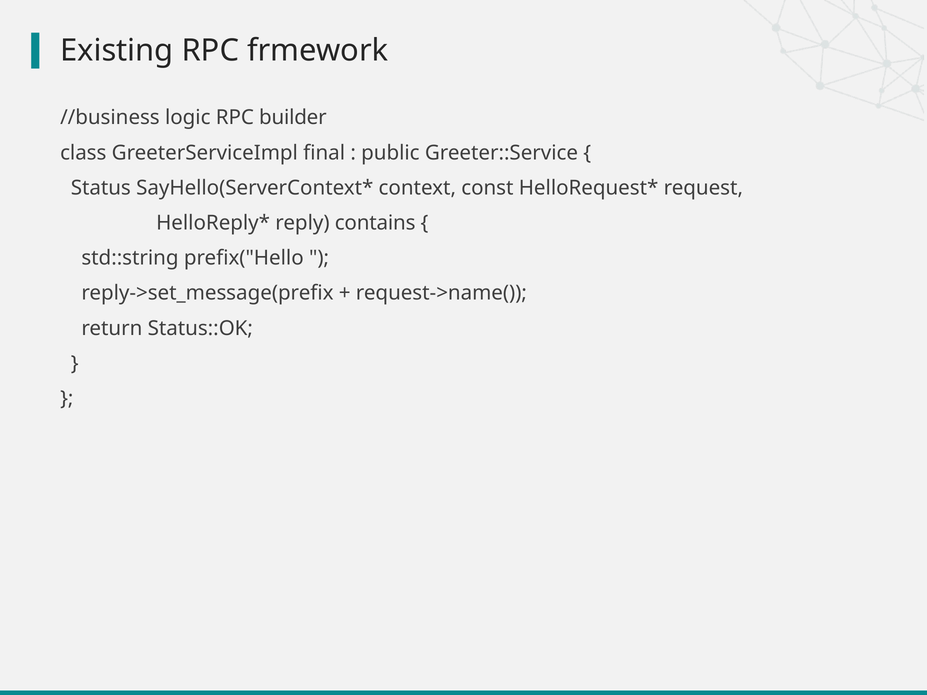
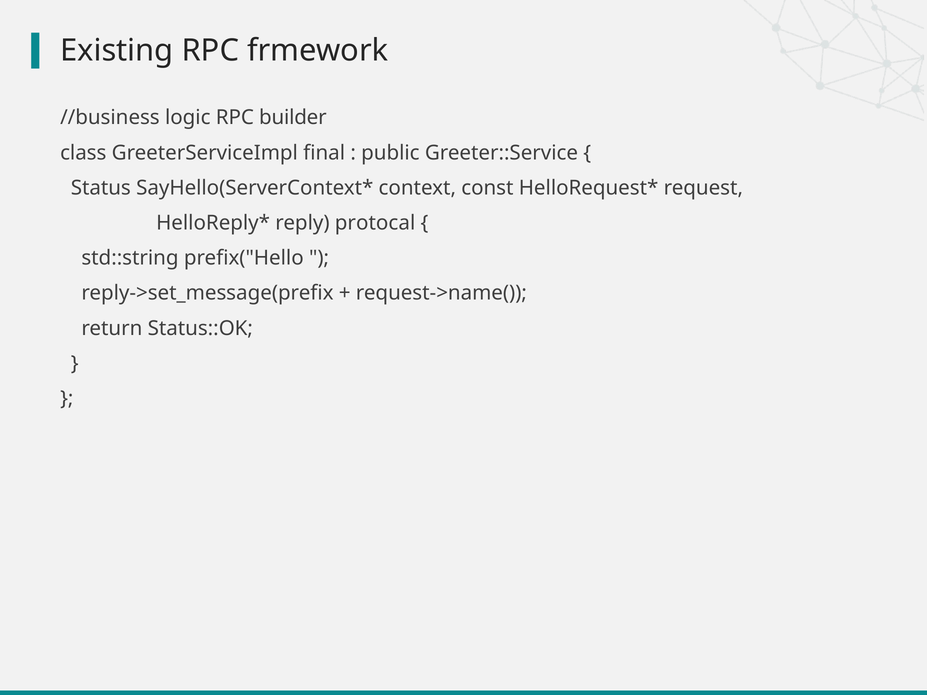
contains: contains -> protocal (375, 223)
